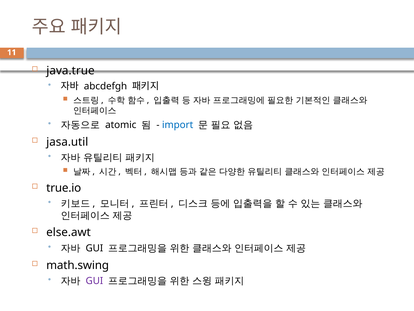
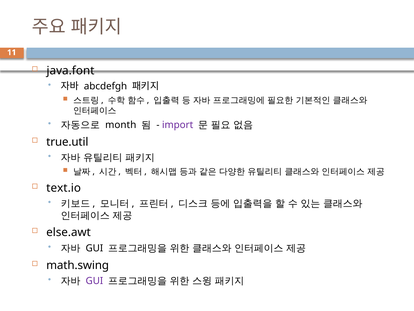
java.true: java.true -> java.font (70, 70)
atomic: atomic -> month (121, 125)
import colour: blue -> purple (178, 125)
jasa.util: jasa.util -> true.util (67, 142)
true.io: true.io -> text.io (64, 188)
